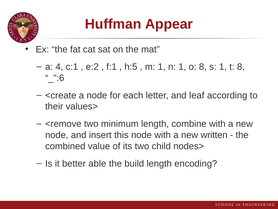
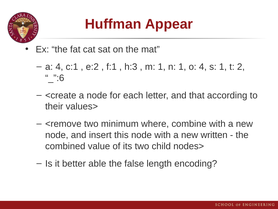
h:5: h:5 -> h:3 (131, 67)
o 8: 8 -> 4 (203, 67)
t 8: 8 -> 2 (241, 67)
leaf: leaf -> that (197, 95)
minimum length: length -> where (155, 124)
build: build -> false (134, 163)
